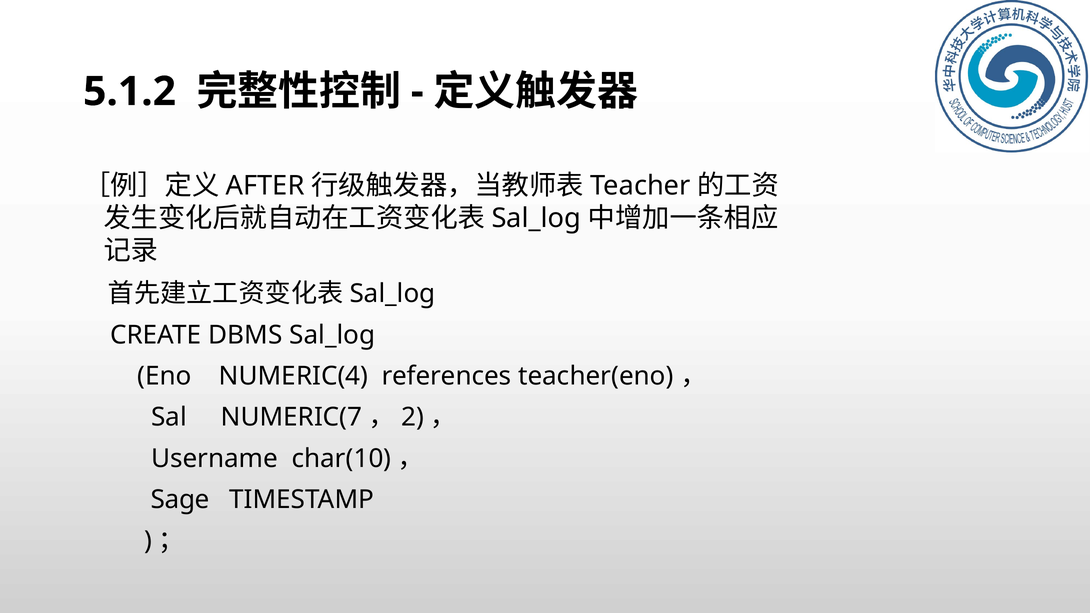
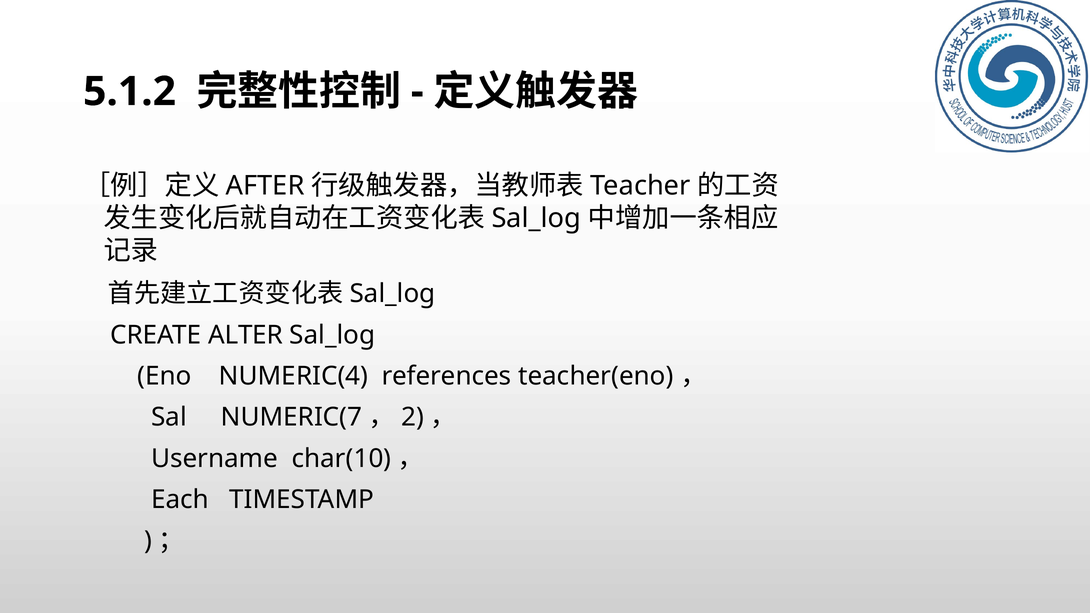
DBMS: DBMS -> ALTER (245, 335)
Sage: Sage -> Each (180, 500)
